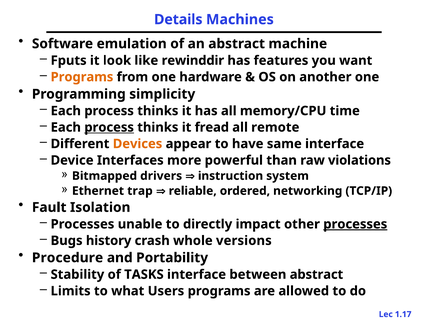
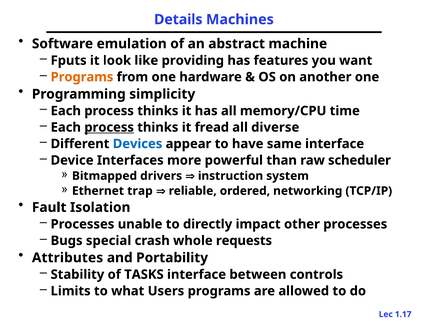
rewinddir: rewinddir -> providing (193, 61)
remote: remote -> diverse (275, 127)
Devices colour: orange -> blue (138, 144)
violations: violations -> scheduler (359, 160)
processes underline: present -> none (355, 224)
history: history -> special (109, 241)
versions: versions -> requests (244, 241)
Procedure: Procedure -> Attributes (68, 258)
between abstract: abstract -> controls (316, 275)
